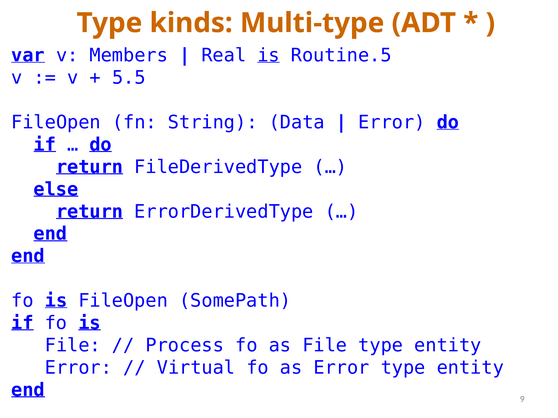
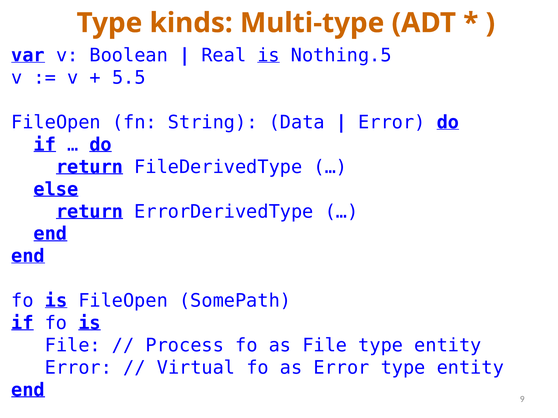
Members: Members -> Boolean (129, 56)
Routine.5: Routine.5 -> Nothing.5 (341, 56)
